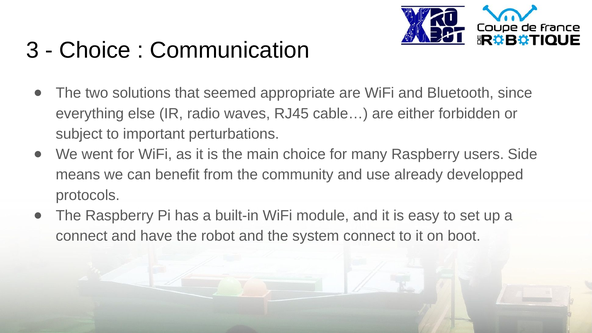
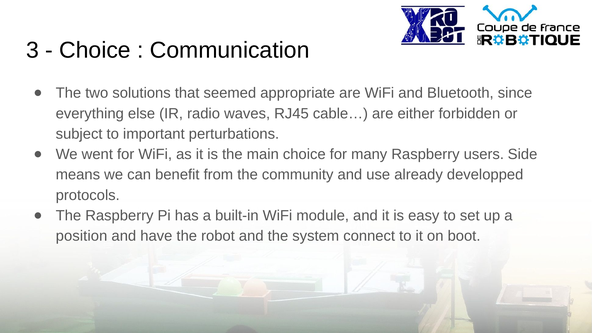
connect: connect -> position (82, 236)
